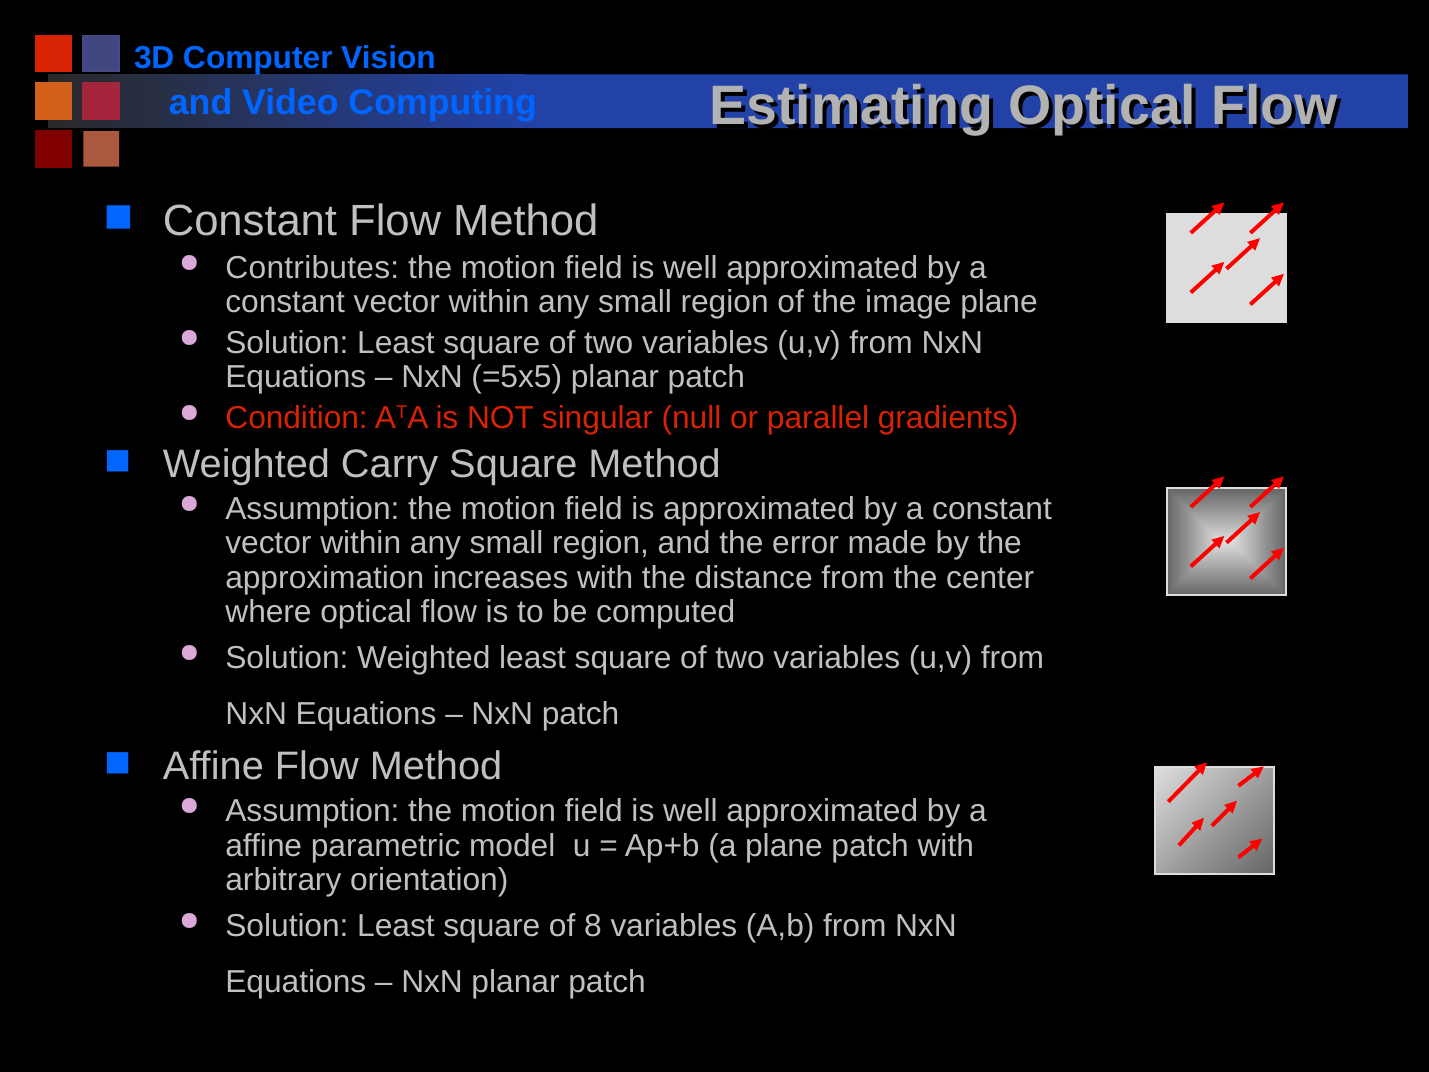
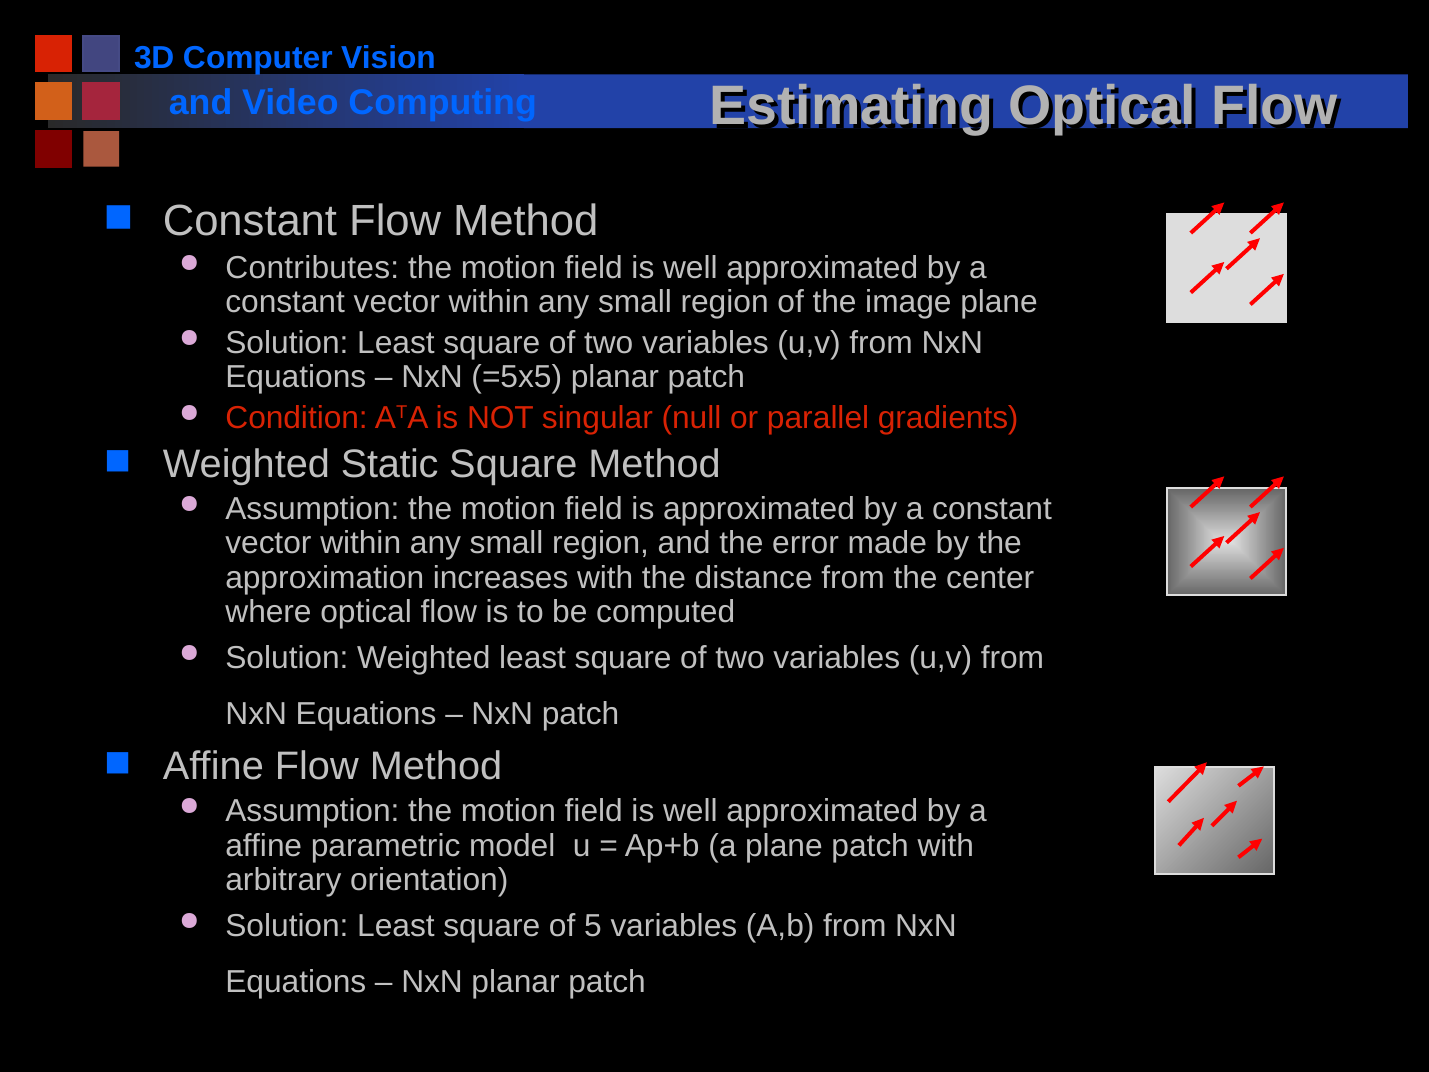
Carry: Carry -> Static (390, 464)
8: 8 -> 5 (593, 926)
